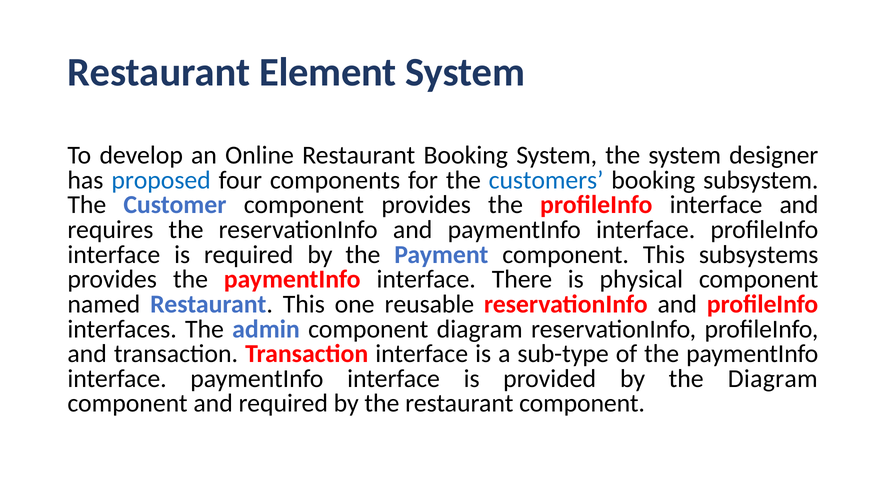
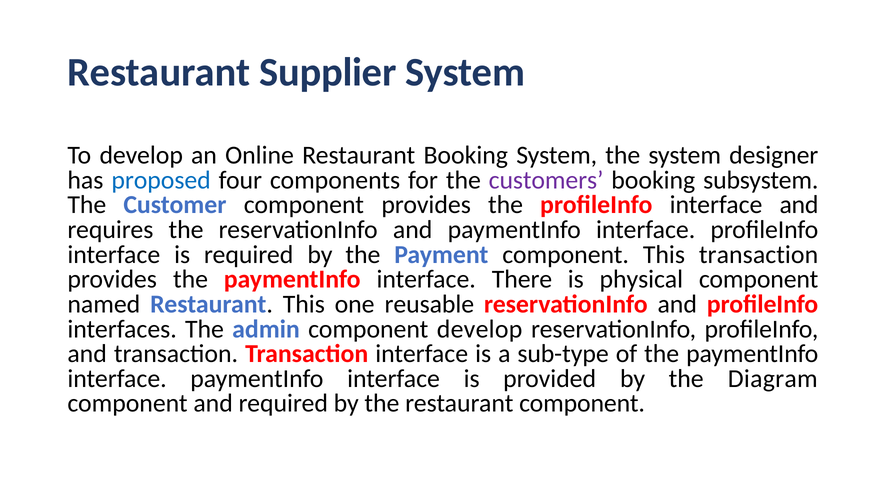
Element: Element -> Supplier (328, 72)
customers colour: blue -> purple (546, 180)
This subsystems: subsystems -> transaction (759, 254)
component diagram: diagram -> develop (480, 329)
